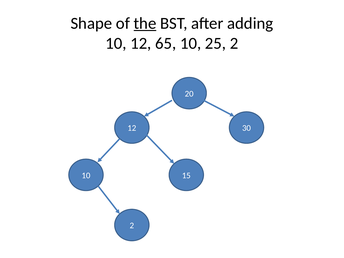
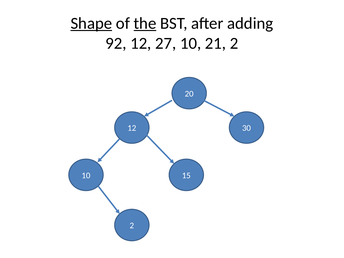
Shape underline: none -> present (91, 23)
10: 10 -> 92 (116, 43)
65: 65 -> 27 (166, 43)
25: 25 -> 21 (216, 43)
